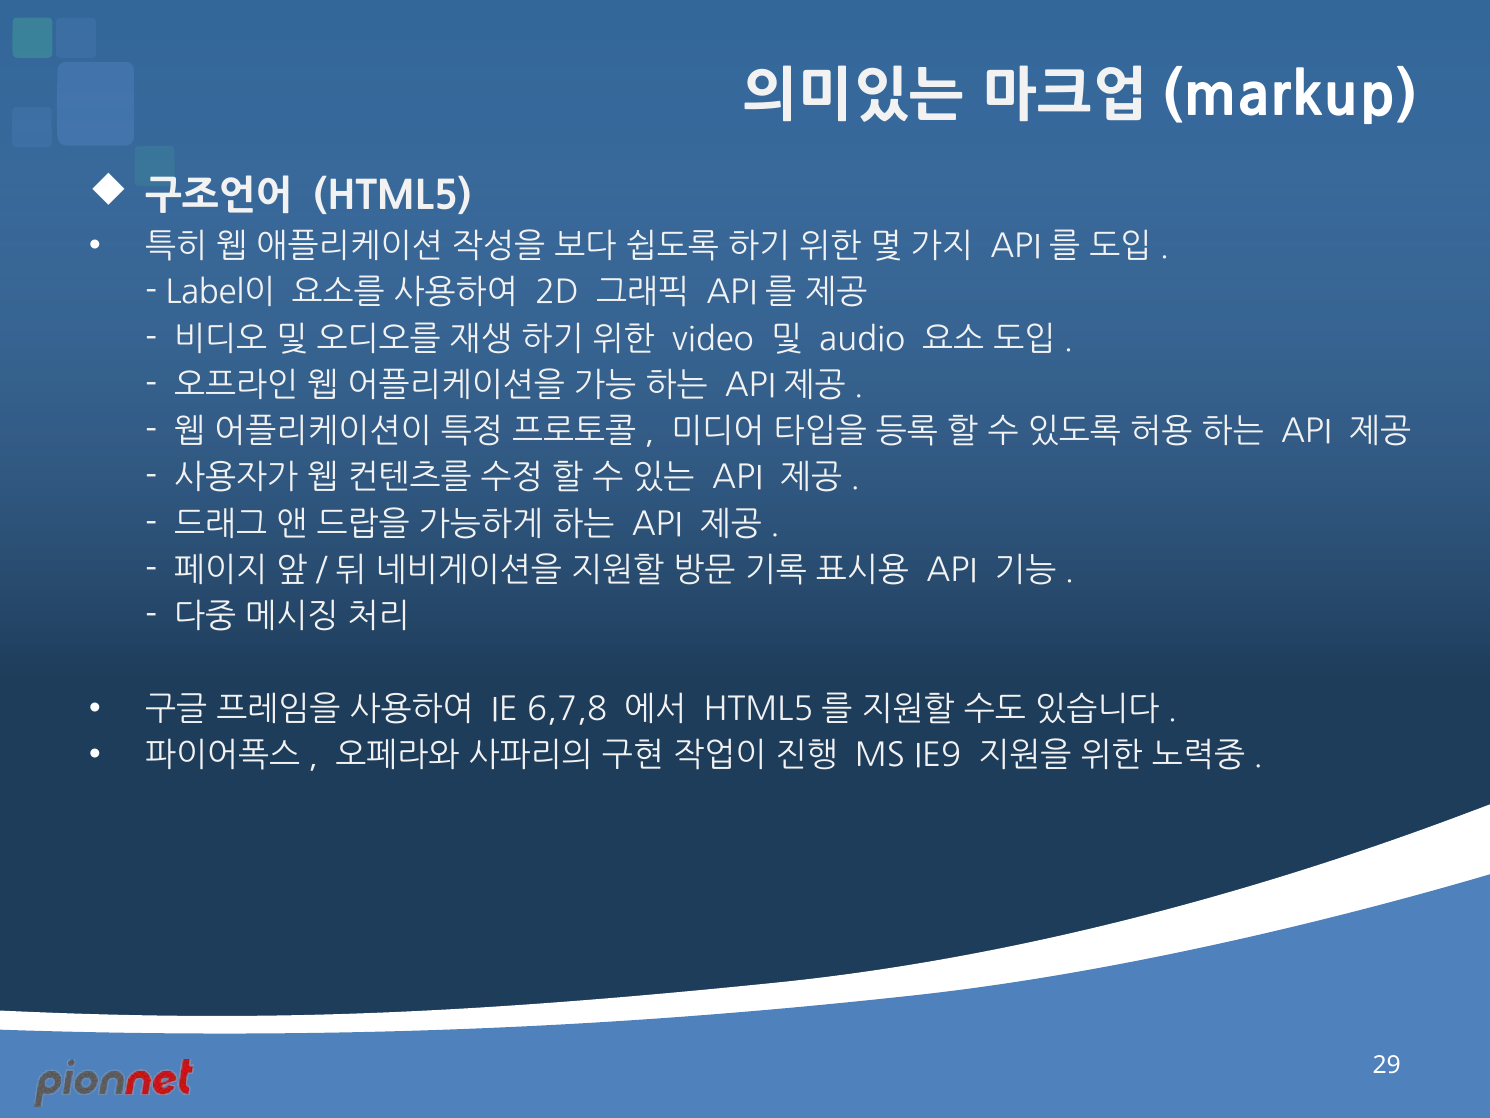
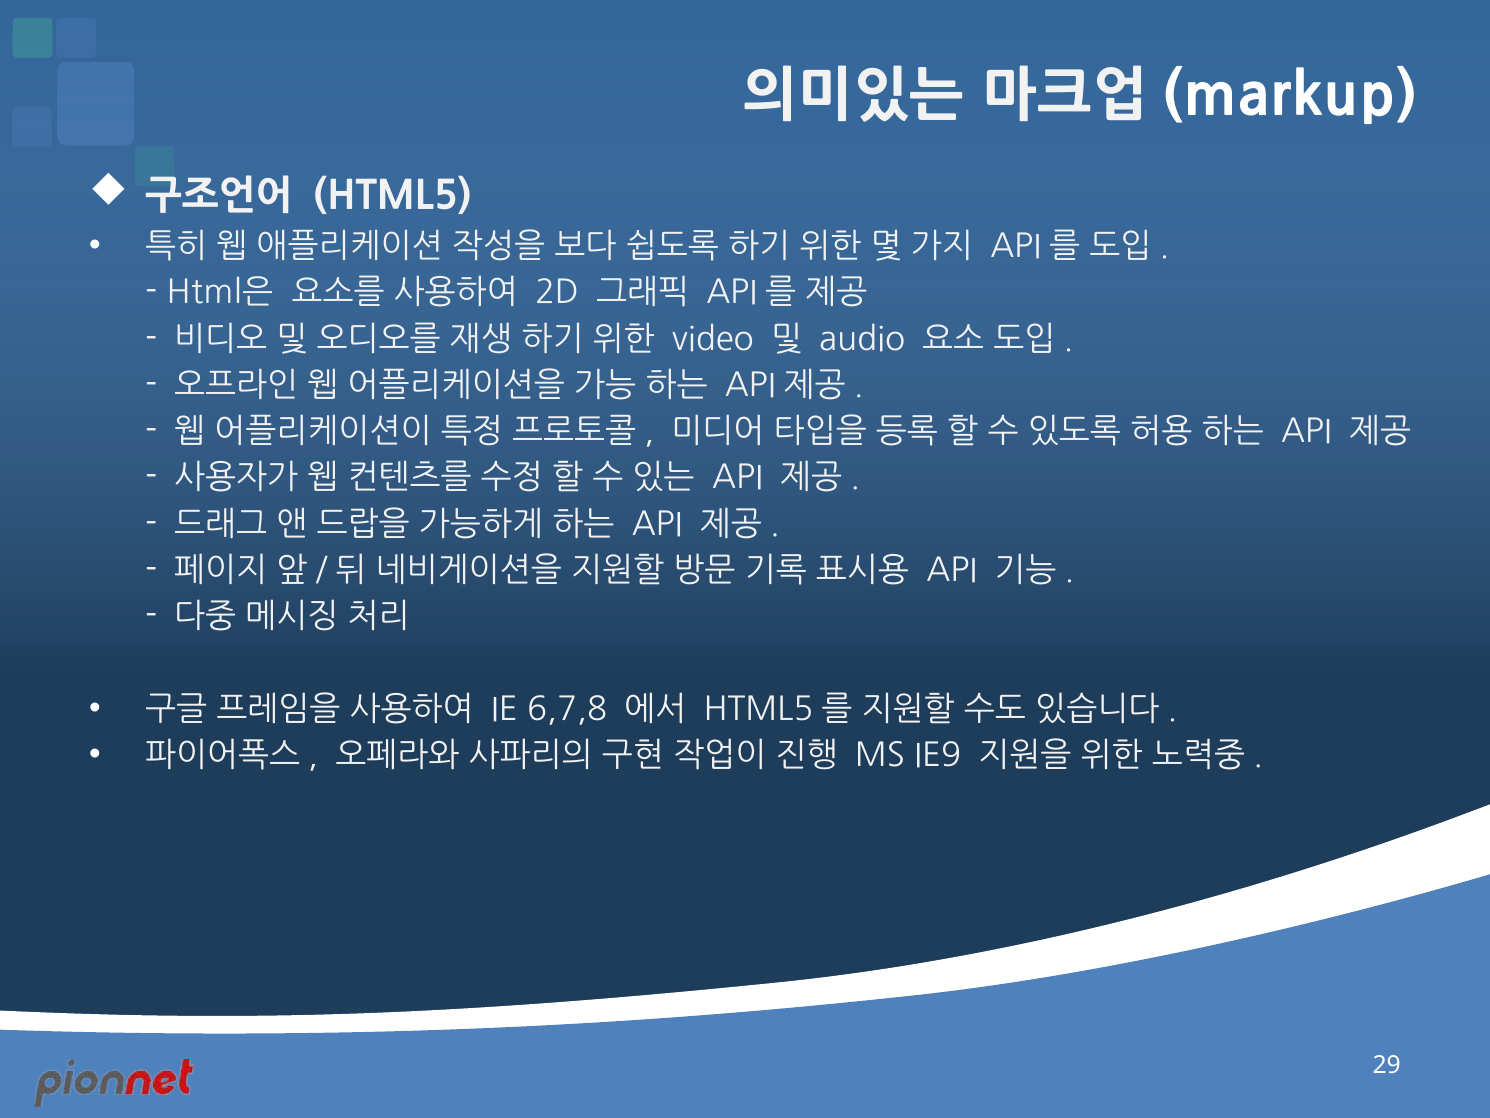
Label이: Label이 -> Html은 (220, 293)
